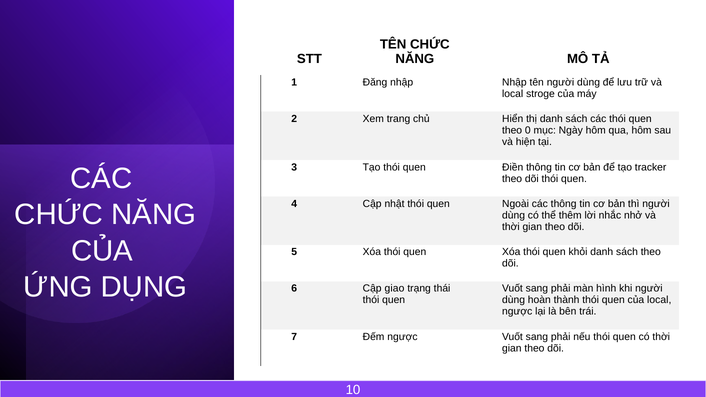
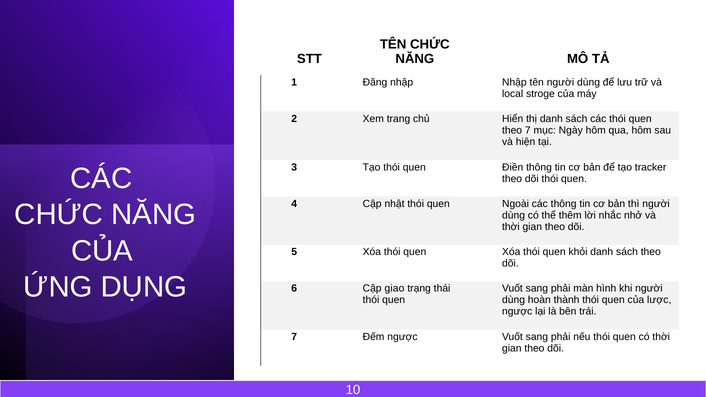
theo 0: 0 -> 7 (528, 130)
của local: local -> lược (659, 300)
